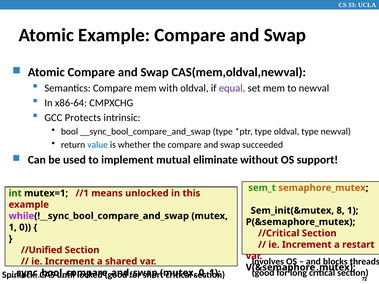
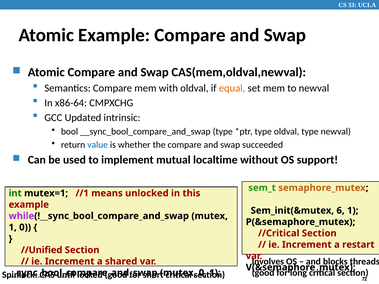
equal colour: purple -> orange (232, 88)
Protects: Protects -> Updated (83, 118)
eliminate: eliminate -> localtime (215, 160)
8: 8 -> 6 (341, 211)
